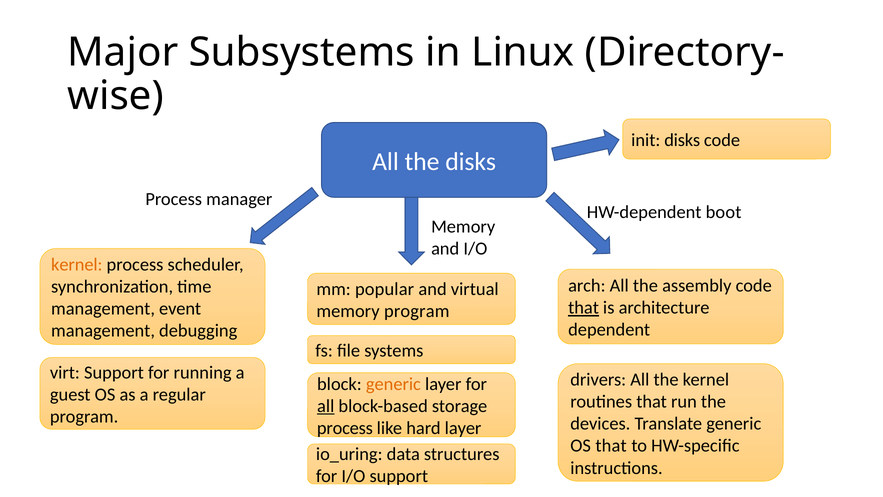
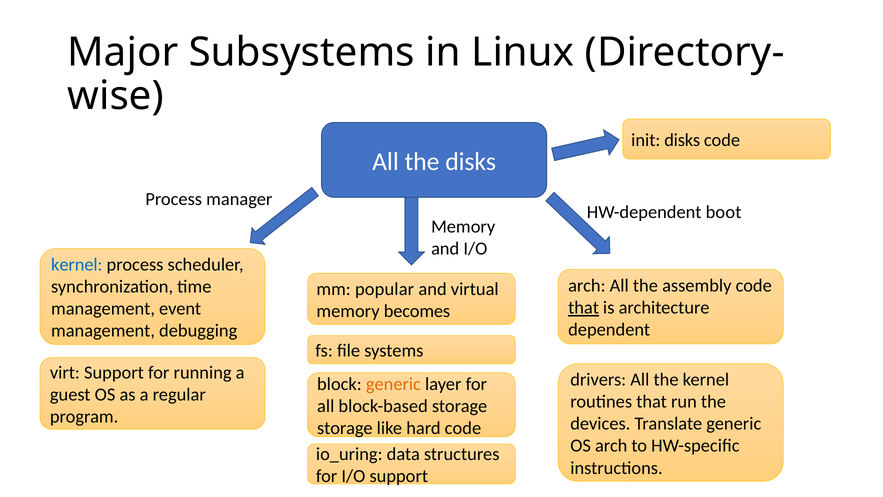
kernel colour: orange -> blue (77, 264)
memory program: program -> becomes (417, 311)
all underline: present -> none (326, 406)
process: process -> storage (345, 428)
hard layer: layer -> code (463, 428)
OS that: that -> arch (611, 446)
